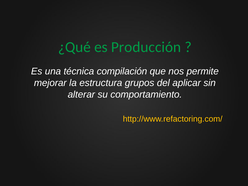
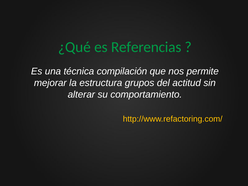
Producción: Producción -> Referencias (146, 47)
aplicar: aplicar -> actitud (187, 83)
